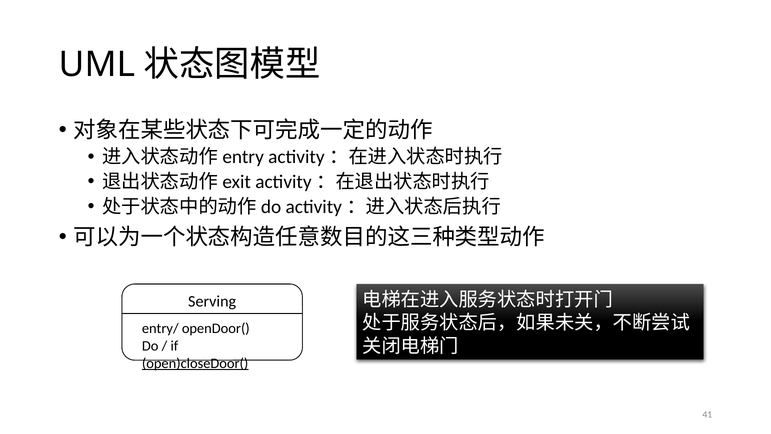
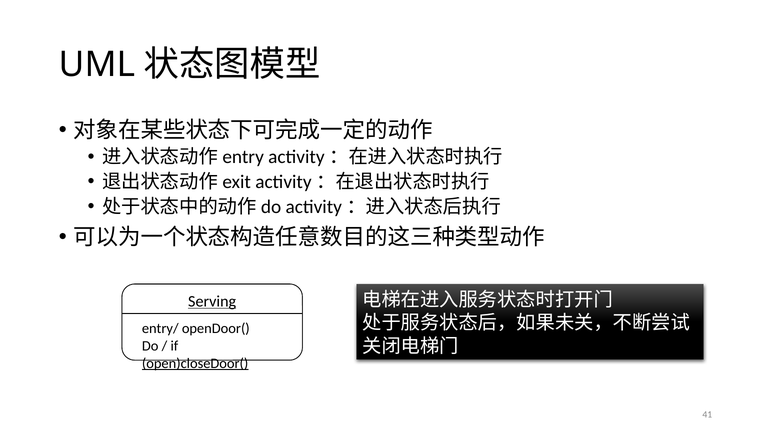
Serving underline: none -> present (212, 301)
